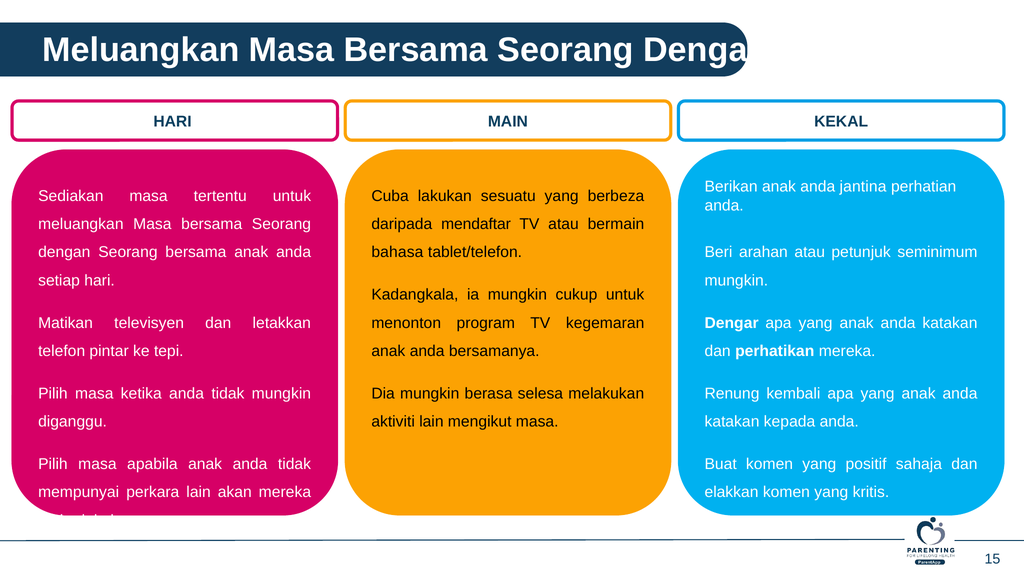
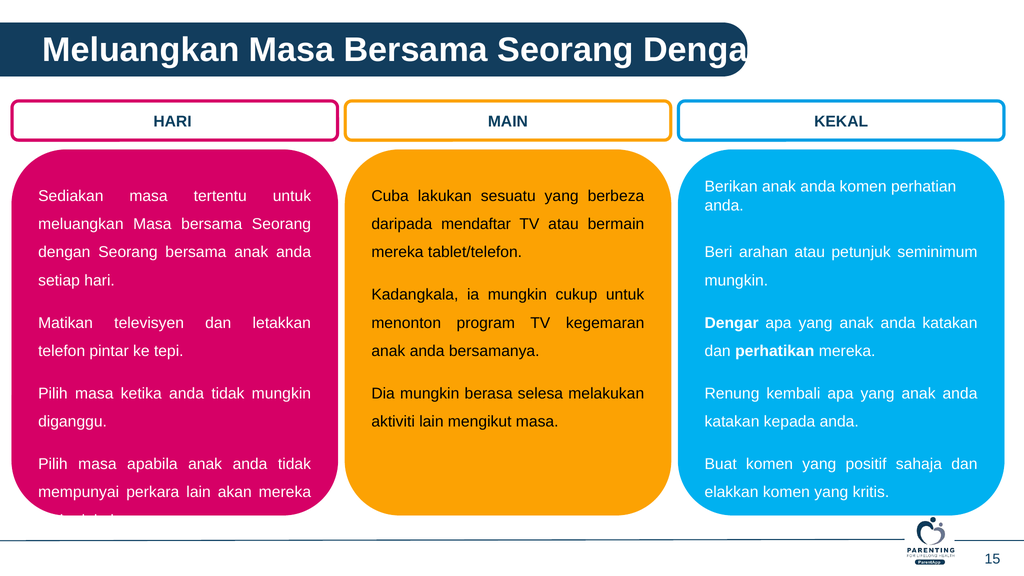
anda jantina: jantina -> komen (863, 187)
bahasa: bahasa -> mereka (397, 252)
